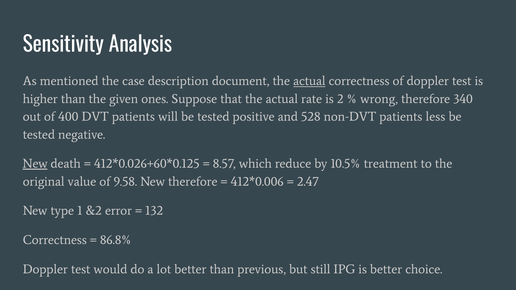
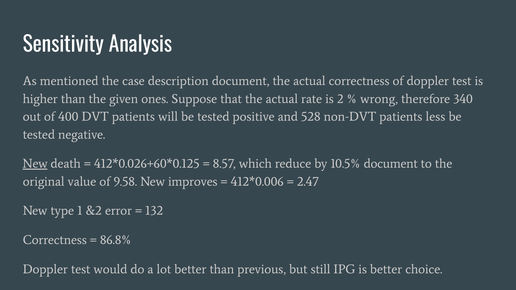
actual underline: present -> none (309, 81)
10.5% treatment: treatment -> document (391, 164)
New therefore: therefore -> improves (193, 182)
